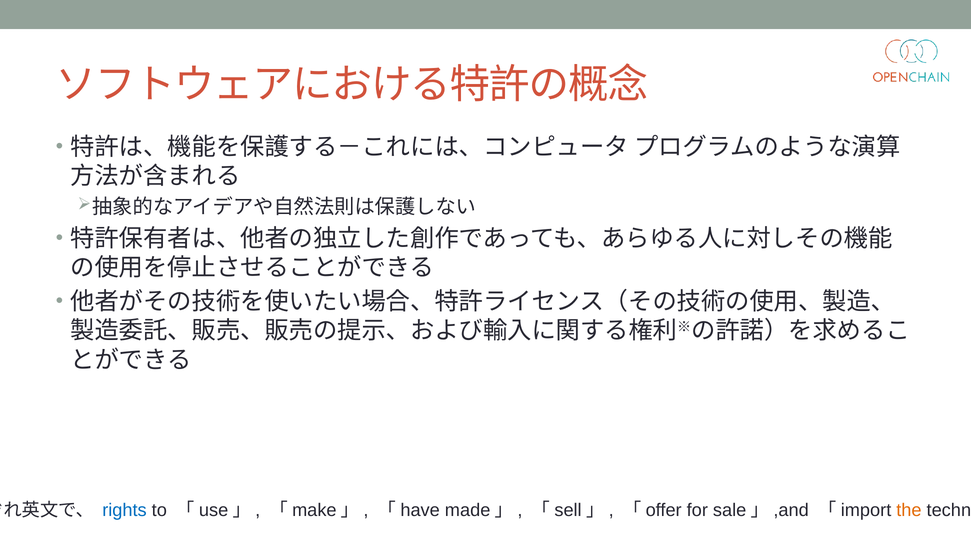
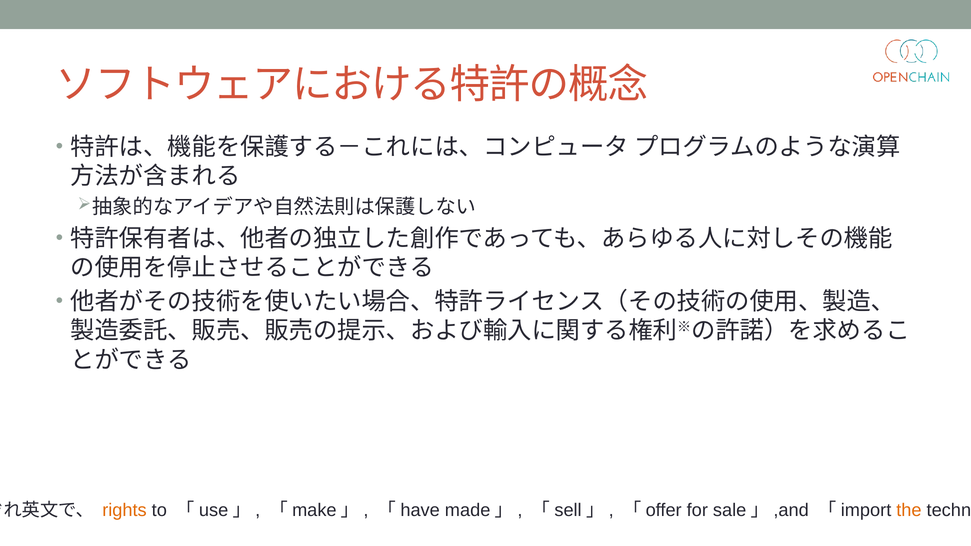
rights colour: blue -> orange (124, 510)
